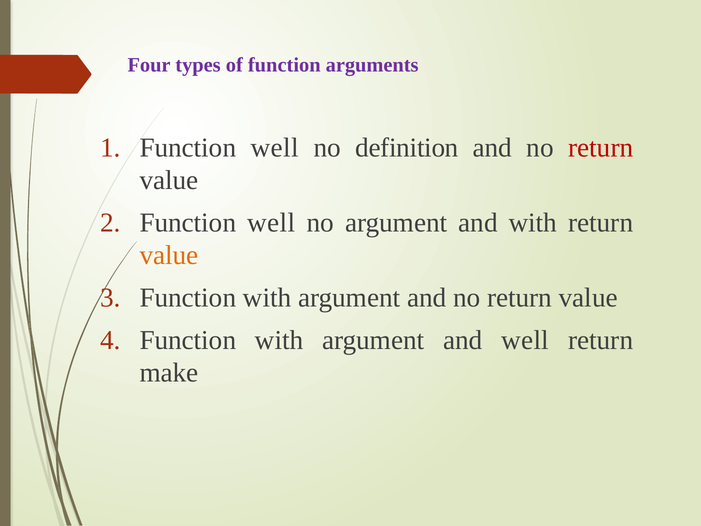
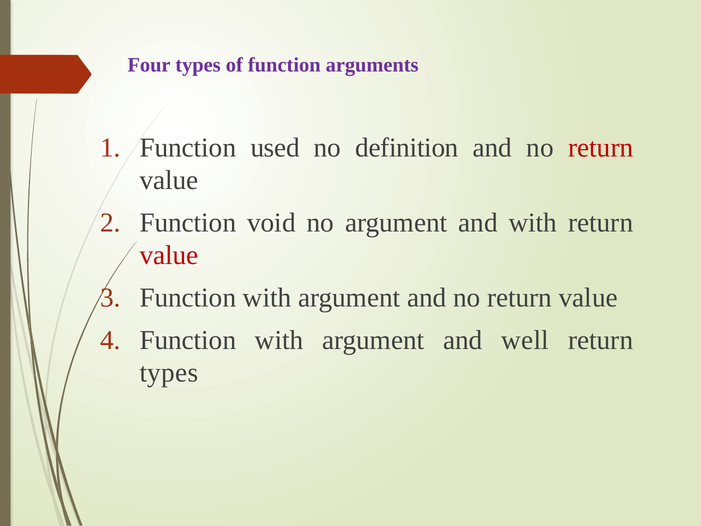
well: well -> used (275, 148)
well: well -> void (271, 223)
value colour: orange -> red (169, 255)
make: make -> types (169, 373)
